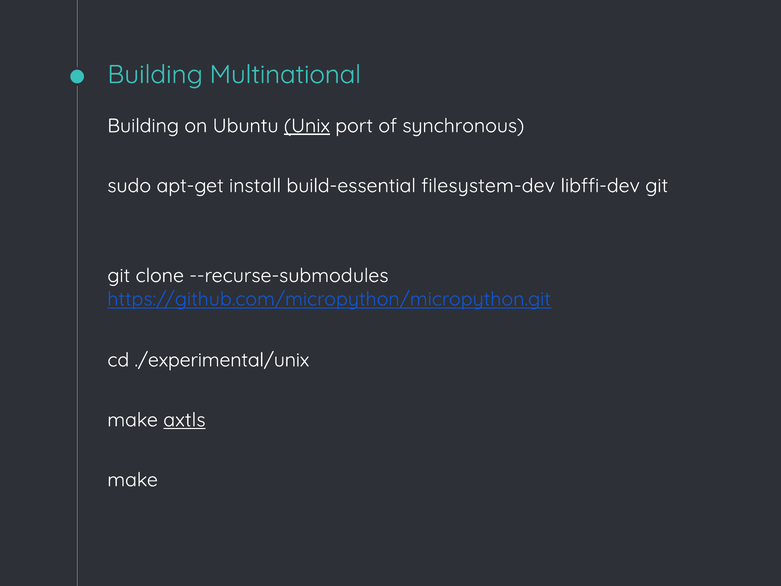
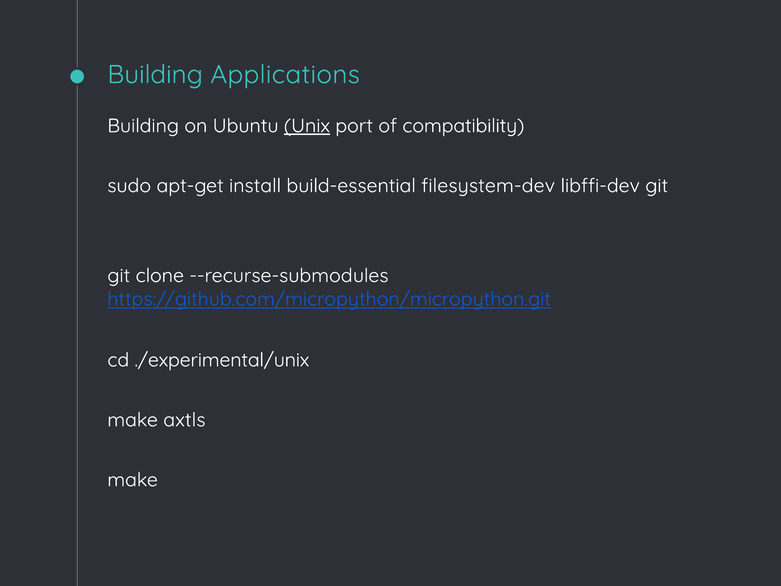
Multinational: Multinational -> Applications (285, 75)
synchronous: synchronous -> compatibility (463, 126)
axtls underline: present -> none (184, 420)
